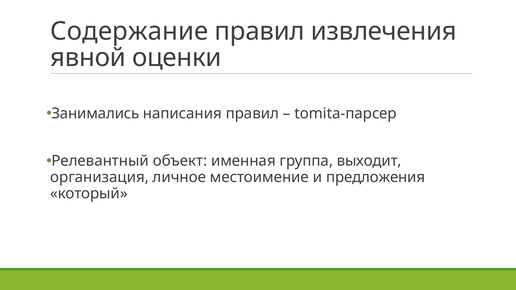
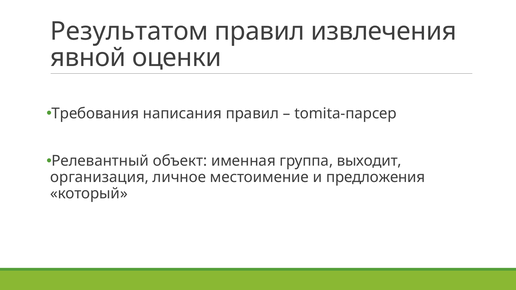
Содержание: Содержание -> Результатом (129, 31)
Занимались: Занимались -> Требования (95, 114)
